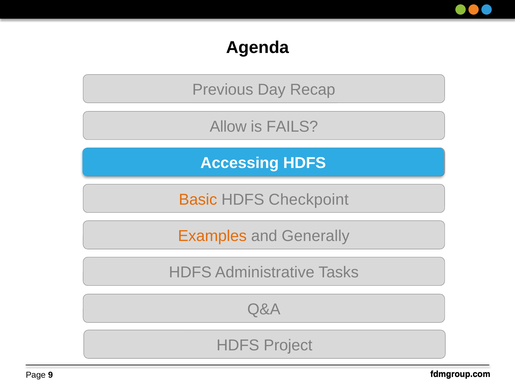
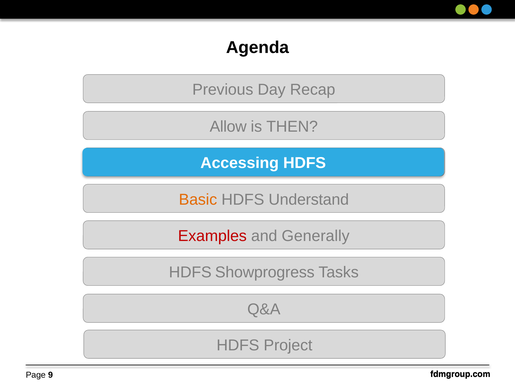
FAILS: FAILS -> THEN (292, 127)
Checkpoint: Checkpoint -> Understand (309, 200)
Examples colour: orange -> red (212, 236)
Administrative: Administrative -> Showprogress (265, 273)
